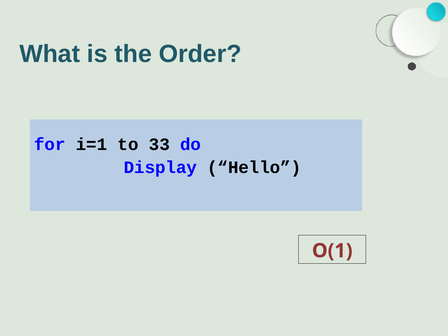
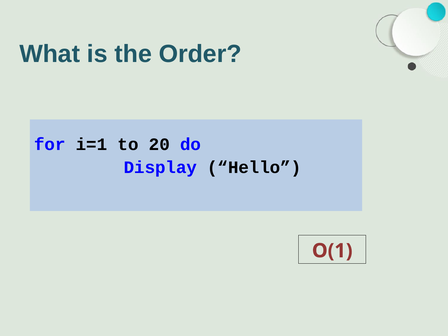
33: 33 -> 20 (159, 145)
